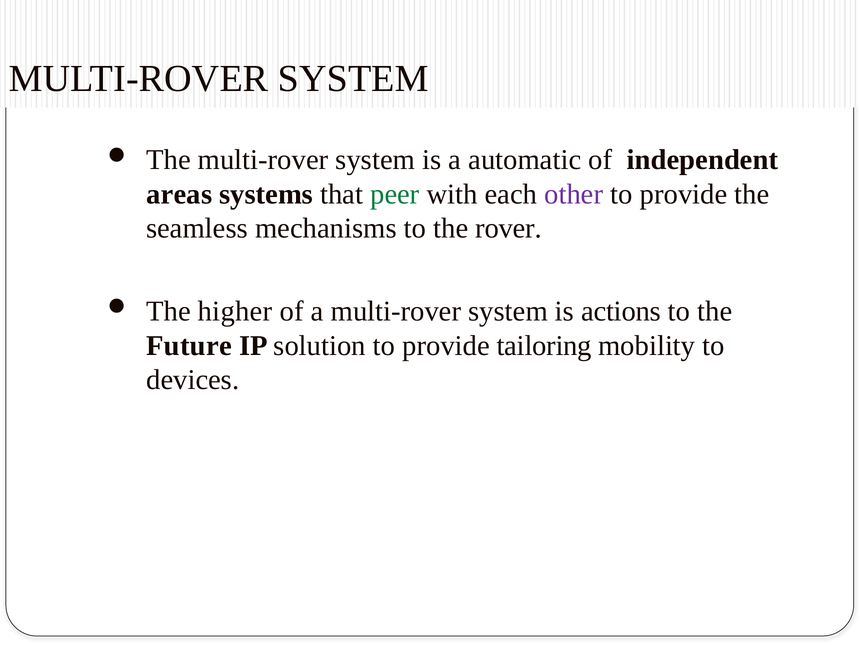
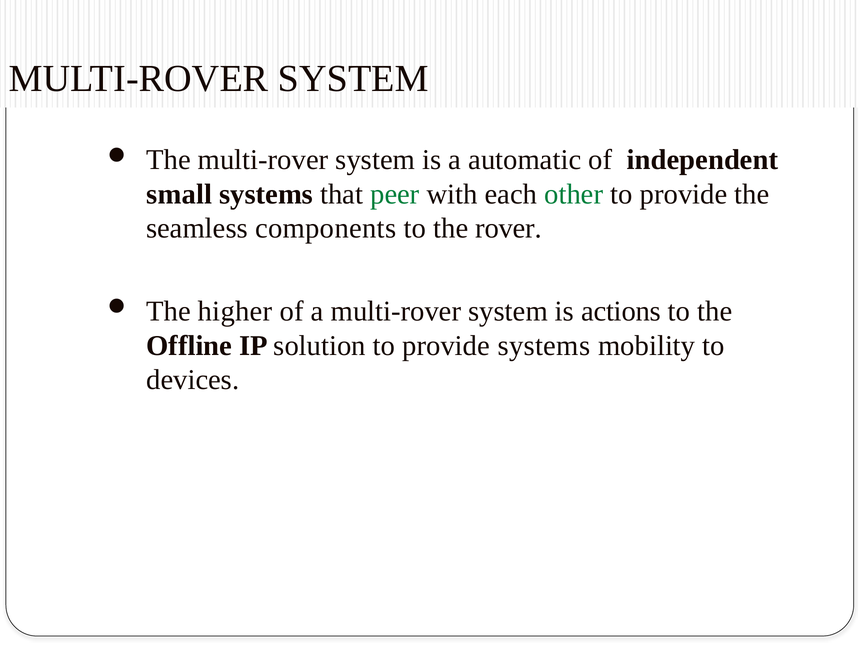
areas: areas -> small (179, 194)
other colour: purple -> green (574, 194)
mechanisms: mechanisms -> components (326, 228)
Future: Future -> Offline (189, 346)
provide tailoring: tailoring -> systems (544, 346)
